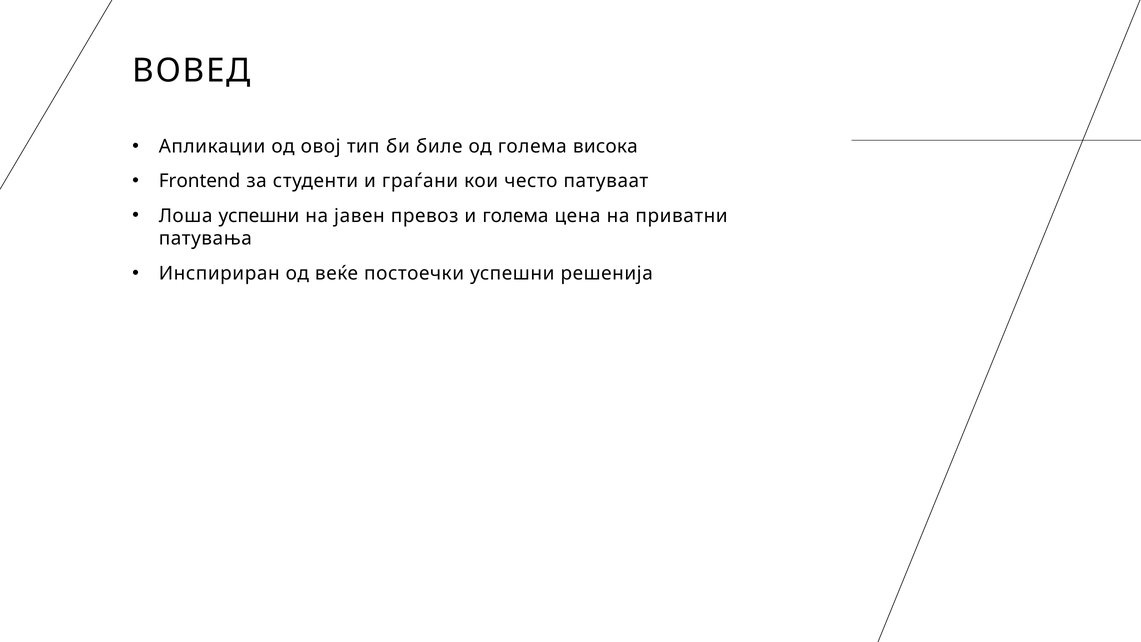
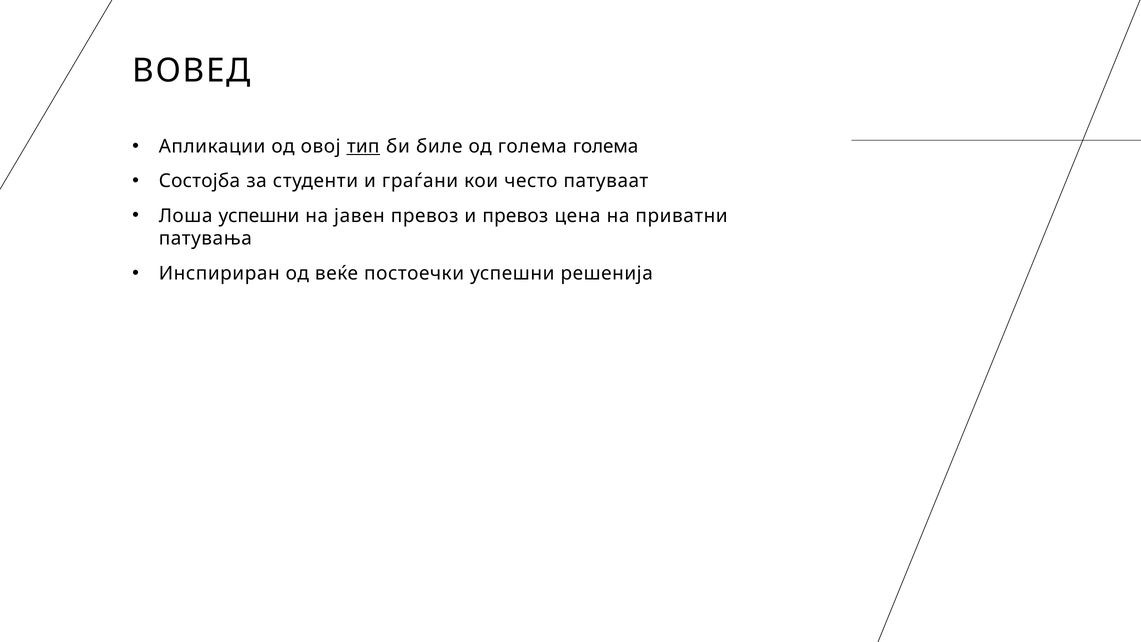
тип underline: none -> present (363, 146)
голема висока: висока -> голема (606, 146)
Frontend: Frontend -> Состојба (199, 181)
и голема: голема -> превоз (515, 216)
